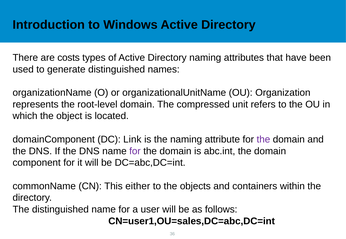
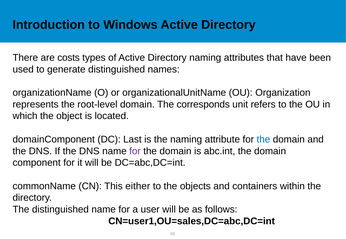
compressed: compressed -> corresponds (203, 105)
Link: Link -> Last (132, 140)
the colour: purple -> blue (263, 140)
